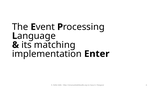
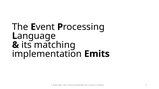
Enter: Enter -> Emits (97, 54)
